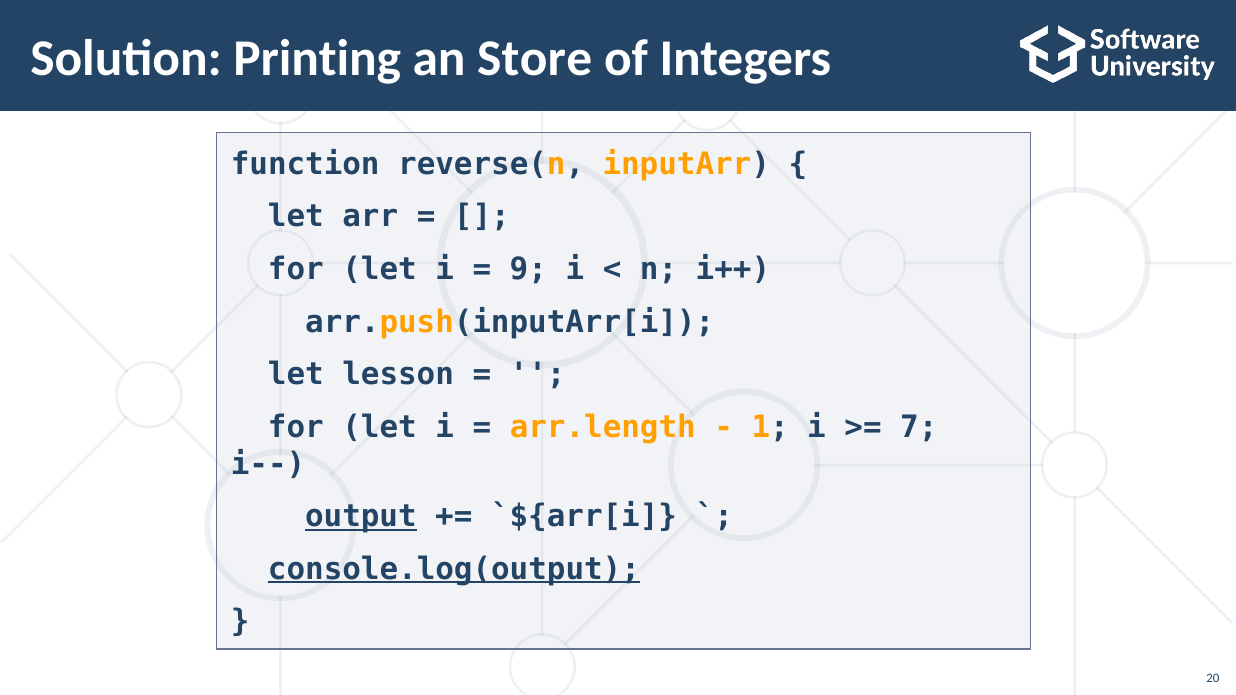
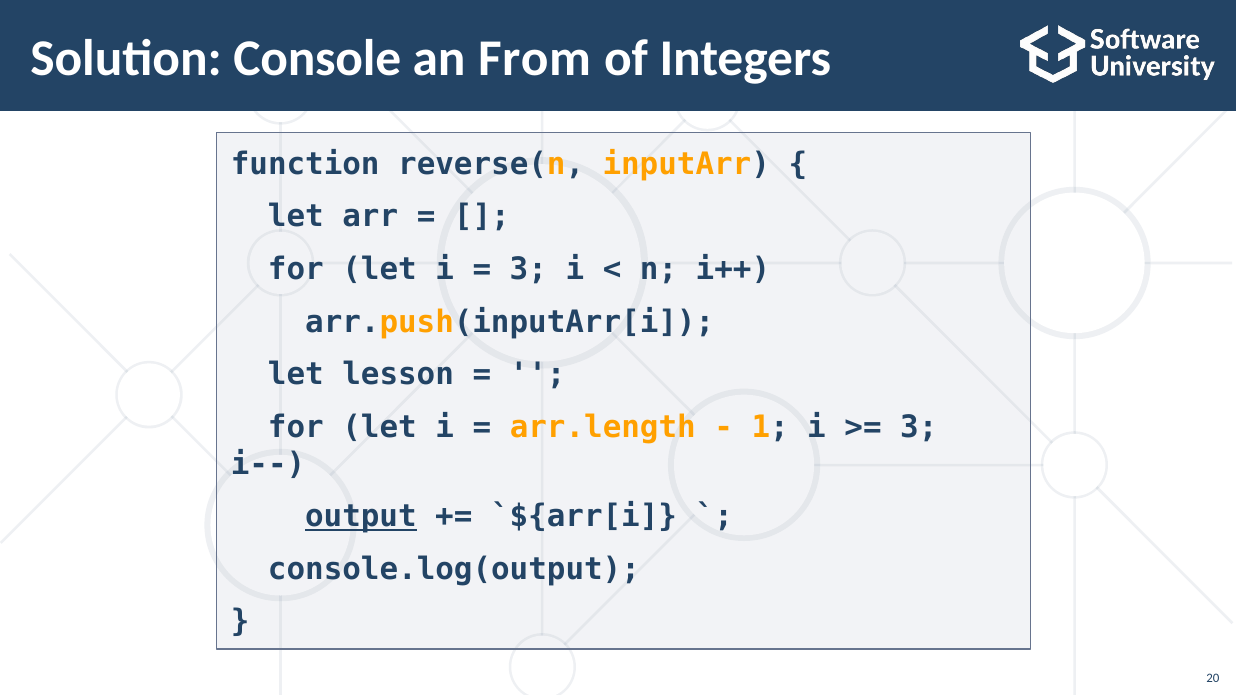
Printing: Printing -> Console (317, 59)
Store: Store -> From (534, 59)
9: 9 -> 3 (528, 269)
7: 7 -> 3 (919, 427)
console.log(output underline: present -> none (454, 569)
